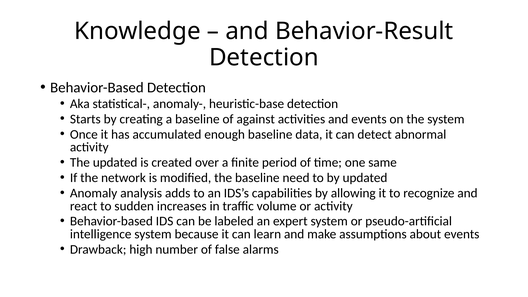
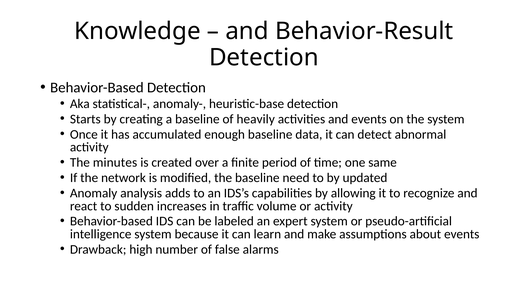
against: against -> heavily (256, 119)
The updated: updated -> minutes (115, 163)
